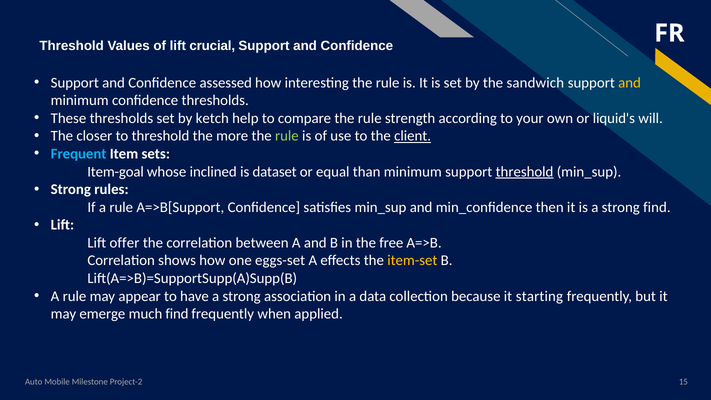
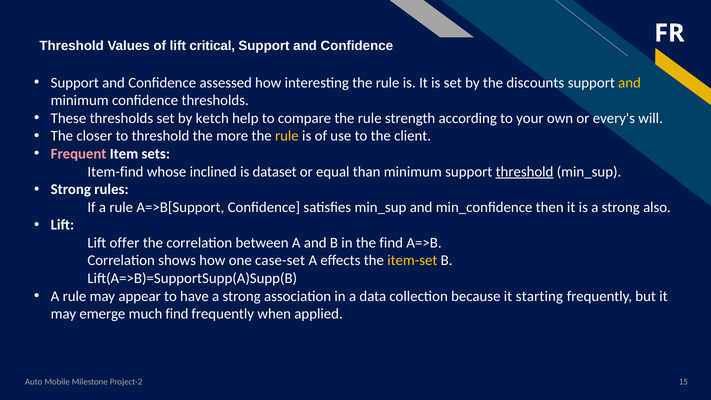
crucial: crucial -> critical (212, 46)
sandwich: sandwich -> discounts (535, 83)
liquid's: liquid's -> every's (614, 118)
rule colour: light green -> yellow (287, 136)
client underline: present -> none (413, 136)
Frequent colour: light blue -> pink (79, 154)
Item-goal: Item-goal -> Item-find (115, 172)
strong find: find -> also (657, 207)
the free: free -> find (391, 243)
eggs-set: eggs-set -> case-set (280, 261)
